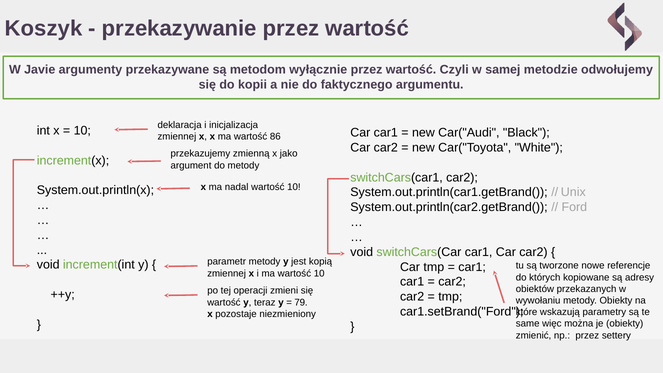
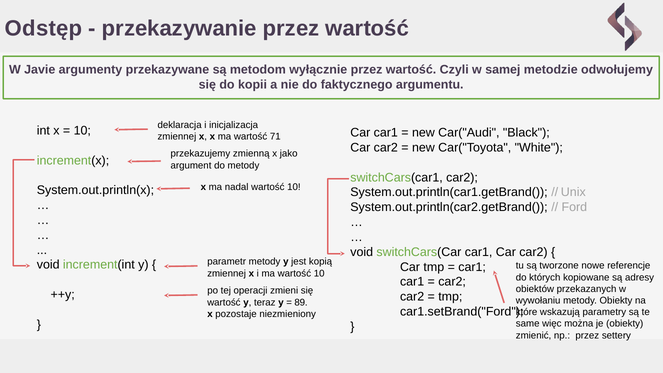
Koszyk: Koszyk -> Odstęp (44, 29)
86: 86 -> 71 (275, 137)
79: 79 -> 89 (301, 302)
